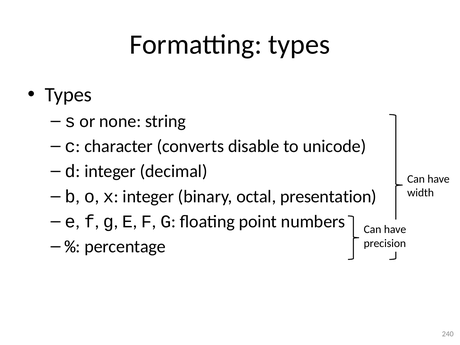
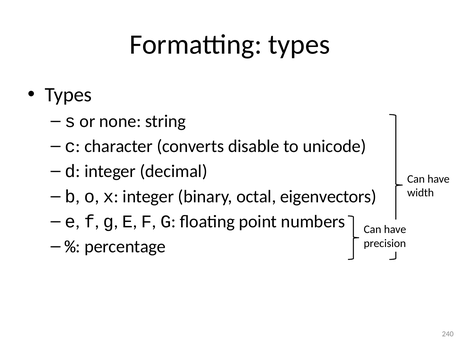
presentation: presentation -> eigenvectors (328, 196)
